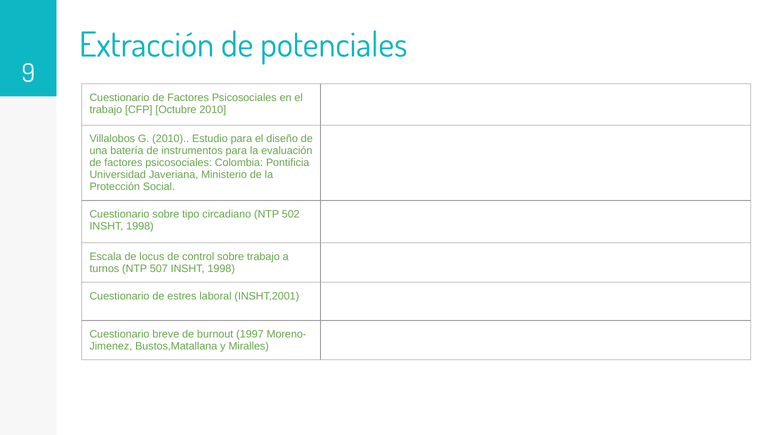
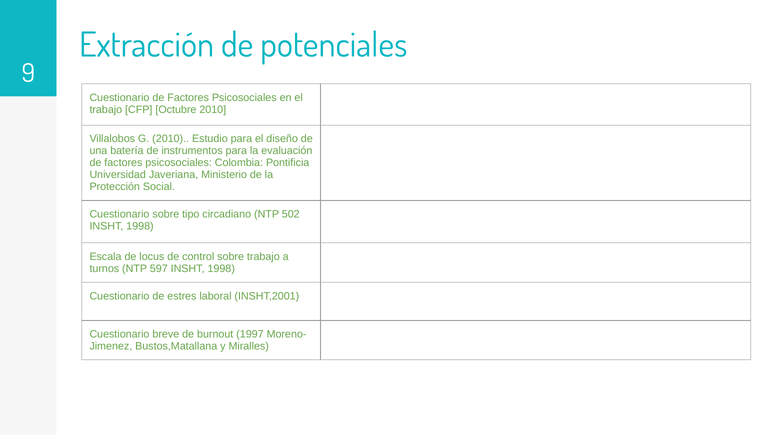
507: 507 -> 597 (159, 268)
